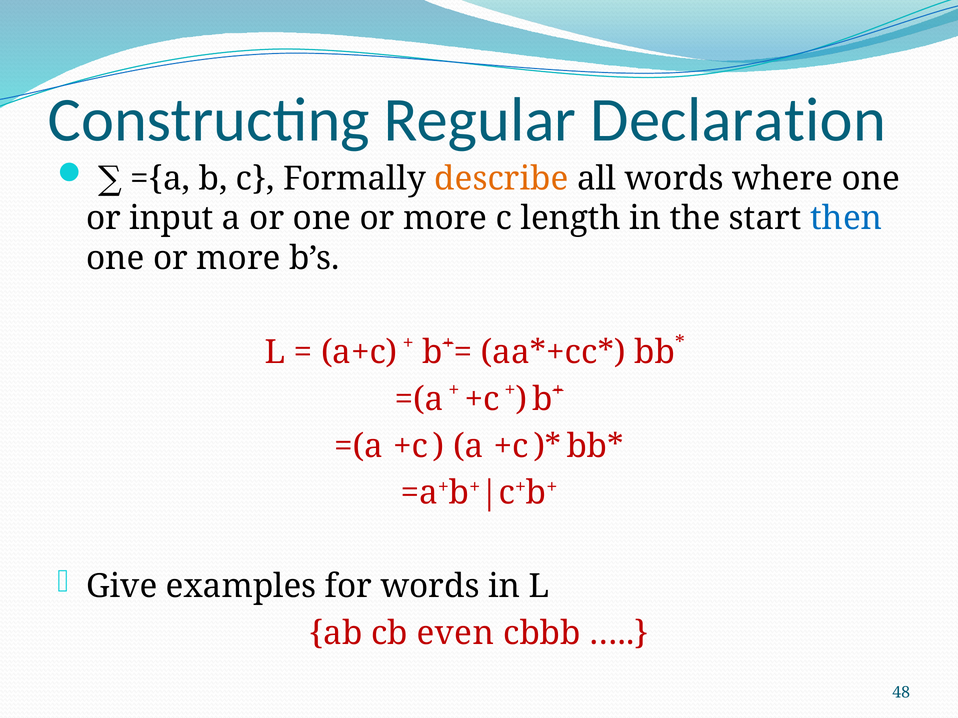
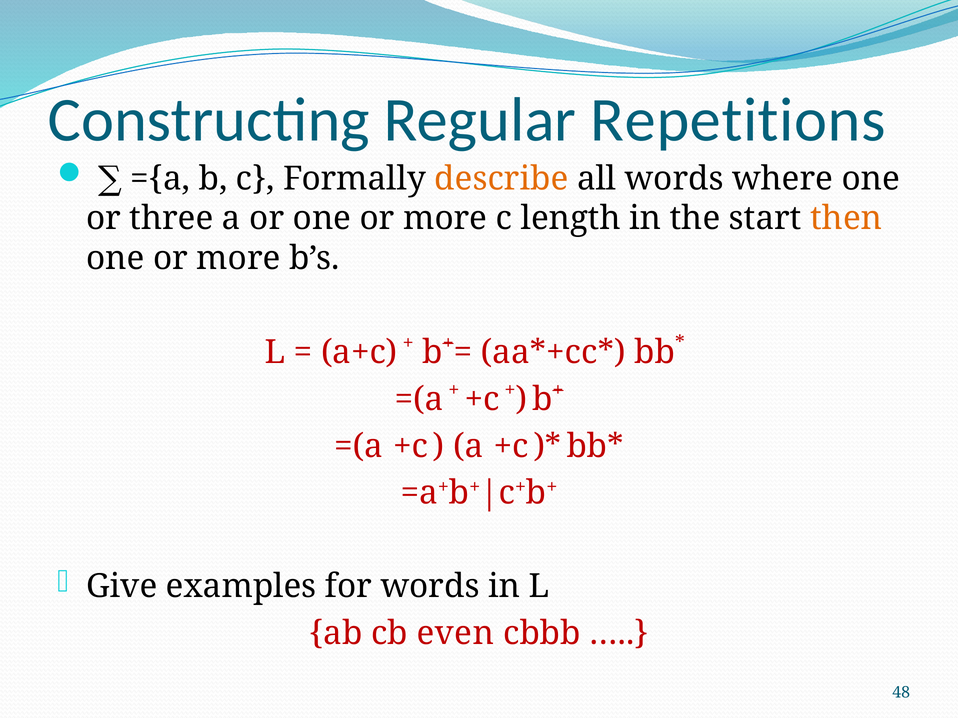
Declaration: Declaration -> Repetitions (738, 120)
input: input -> three (171, 219)
then colour: blue -> orange (846, 219)
